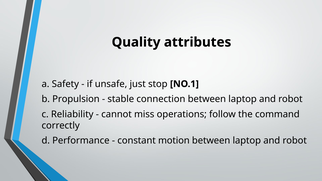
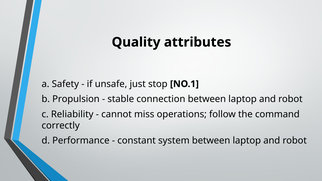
motion: motion -> system (174, 141)
